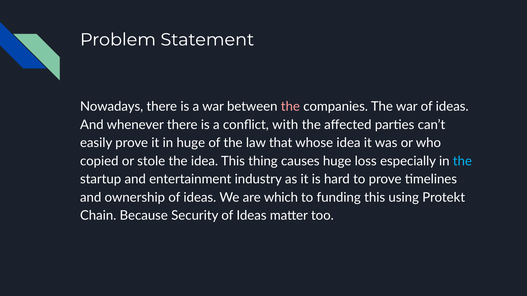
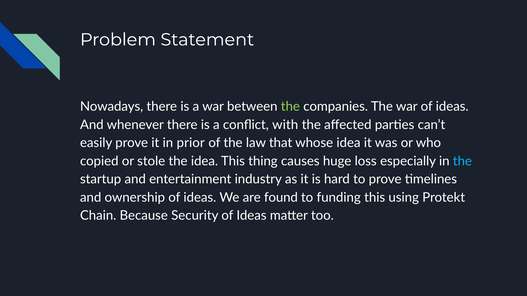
the colour: pink -> light green (290, 107)
in huge: huge -> prior (191, 143)
which: which -> found (281, 198)
